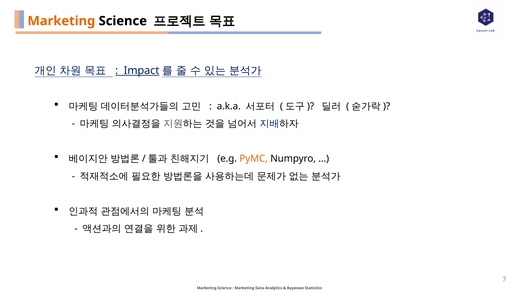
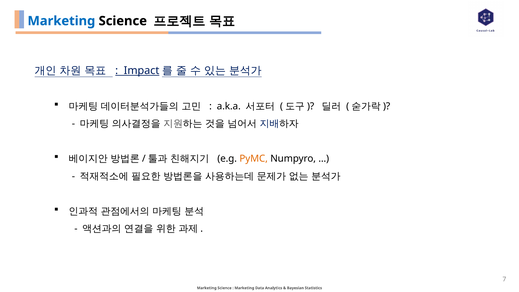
Marketing colour: orange -> blue (61, 21)
